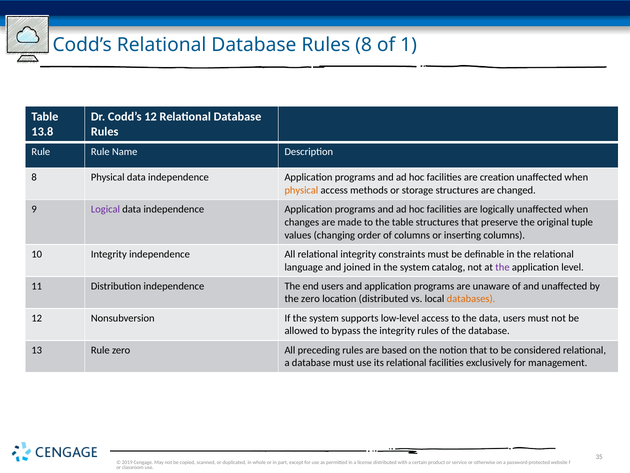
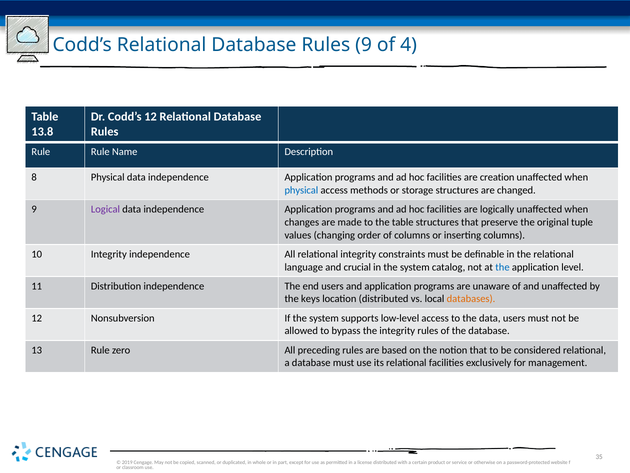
Rules 8: 8 -> 9 (364, 45)
1: 1 -> 4 (409, 45)
physical colour: orange -> blue (301, 190)
joined: joined -> crucial (357, 267)
the colour: purple -> blue (502, 267)
the zero: zero -> keys (311, 299)
